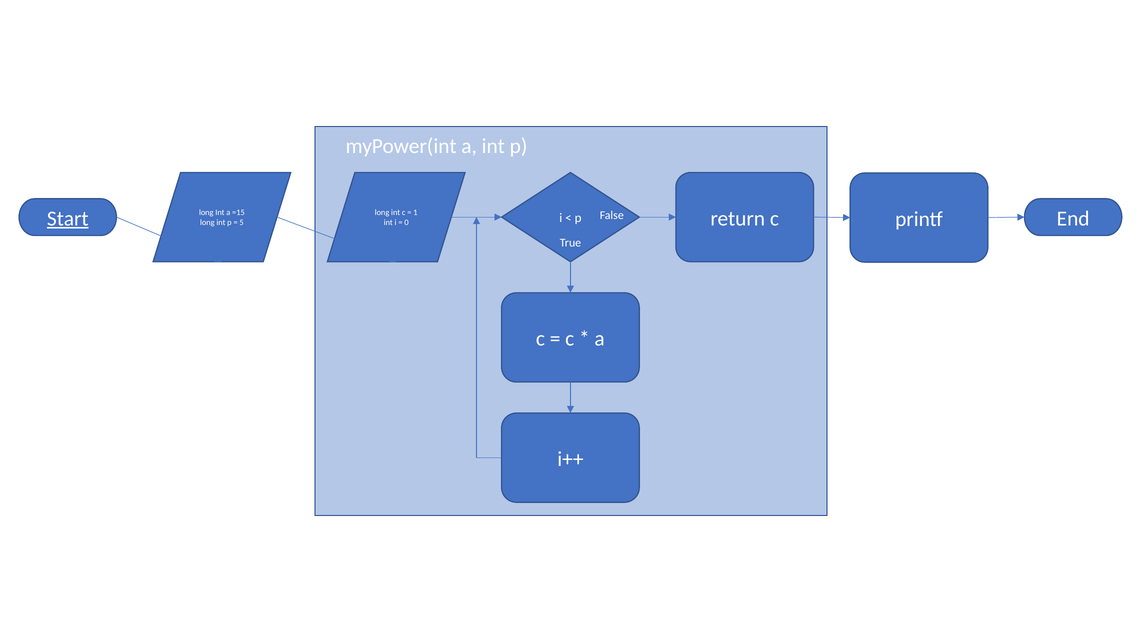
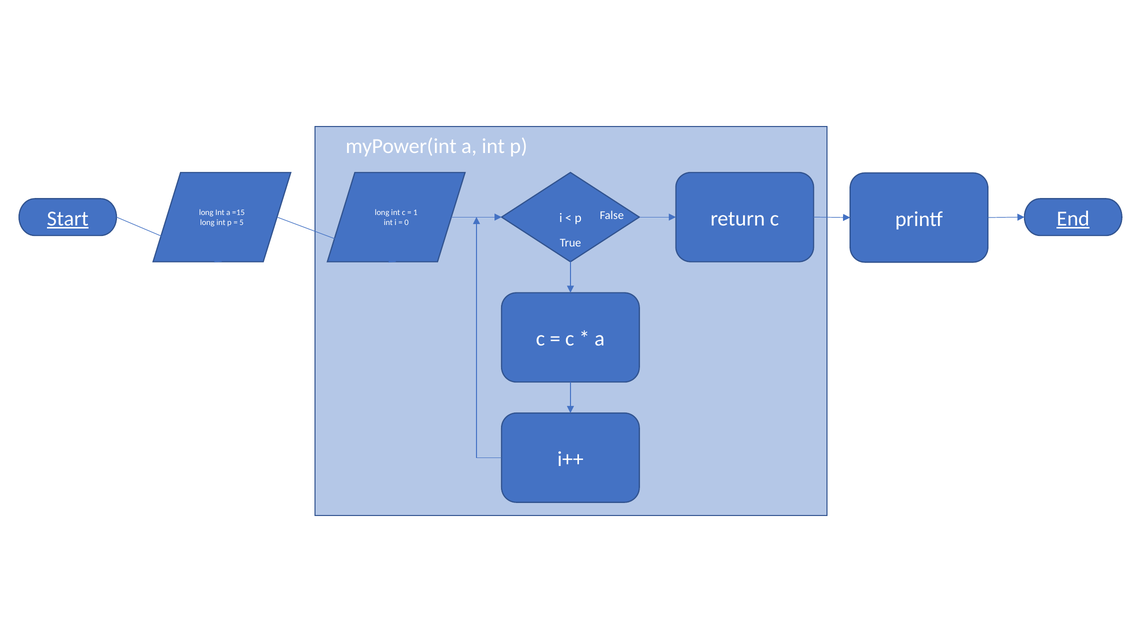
End underline: none -> present (1073, 218)
